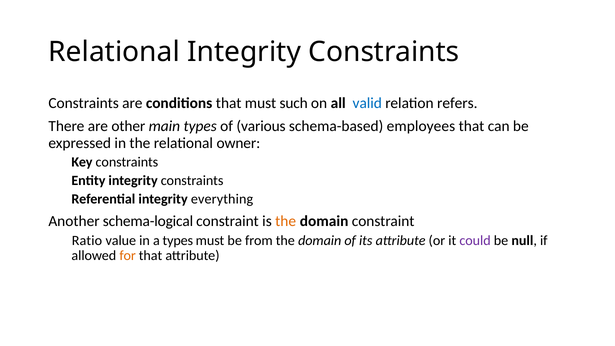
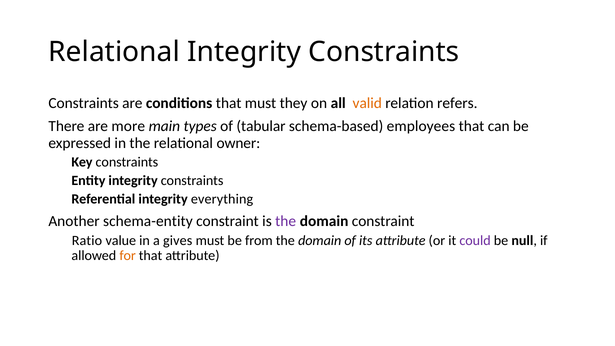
such: such -> they (294, 103)
valid colour: blue -> orange (367, 103)
other: other -> more (128, 126)
various: various -> tabular (261, 126)
schema-logical: schema-logical -> schema-entity (148, 221)
the colour: orange -> purple (286, 221)
a types: types -> gives (178, 240)
